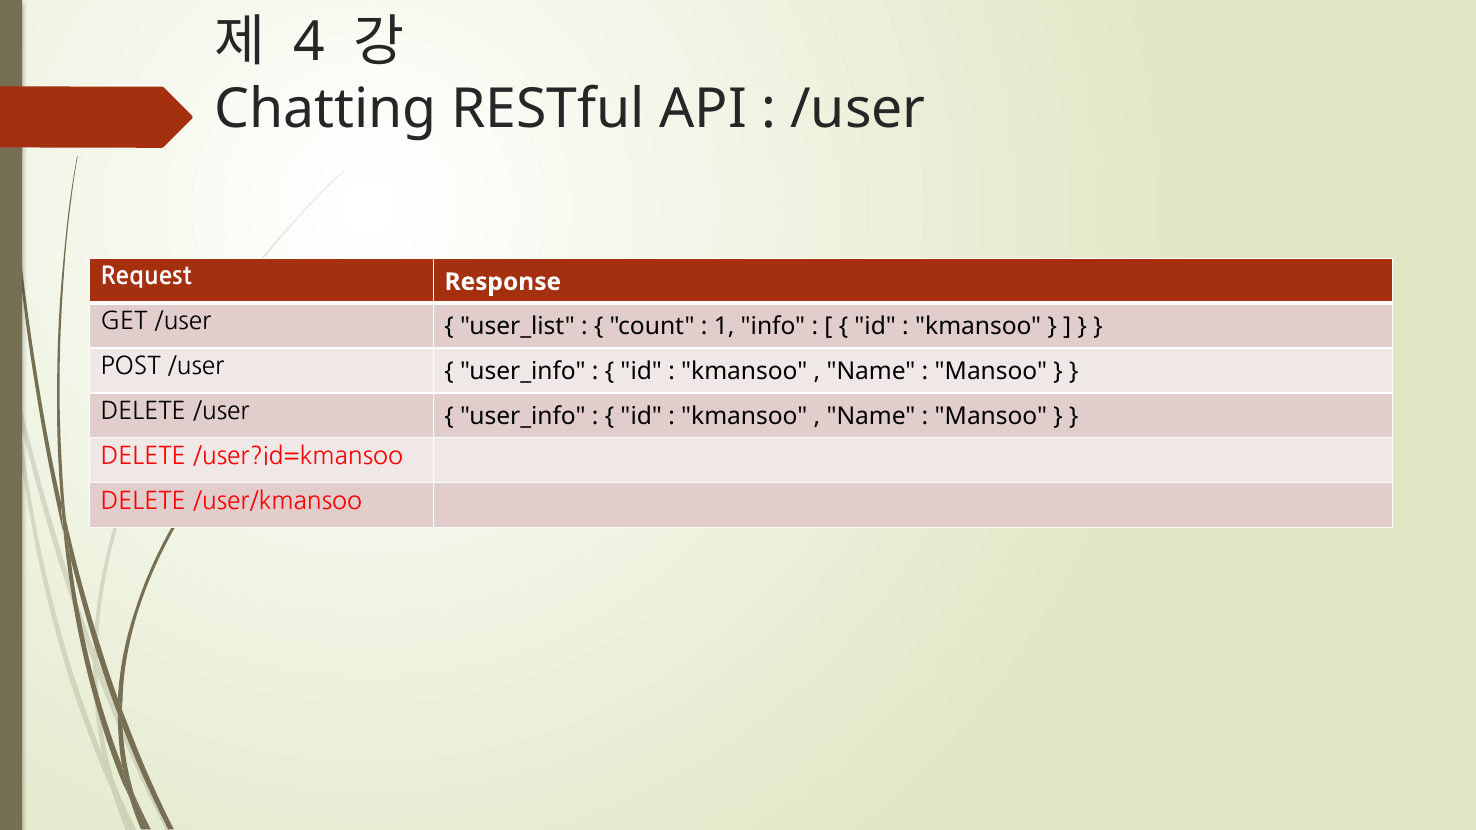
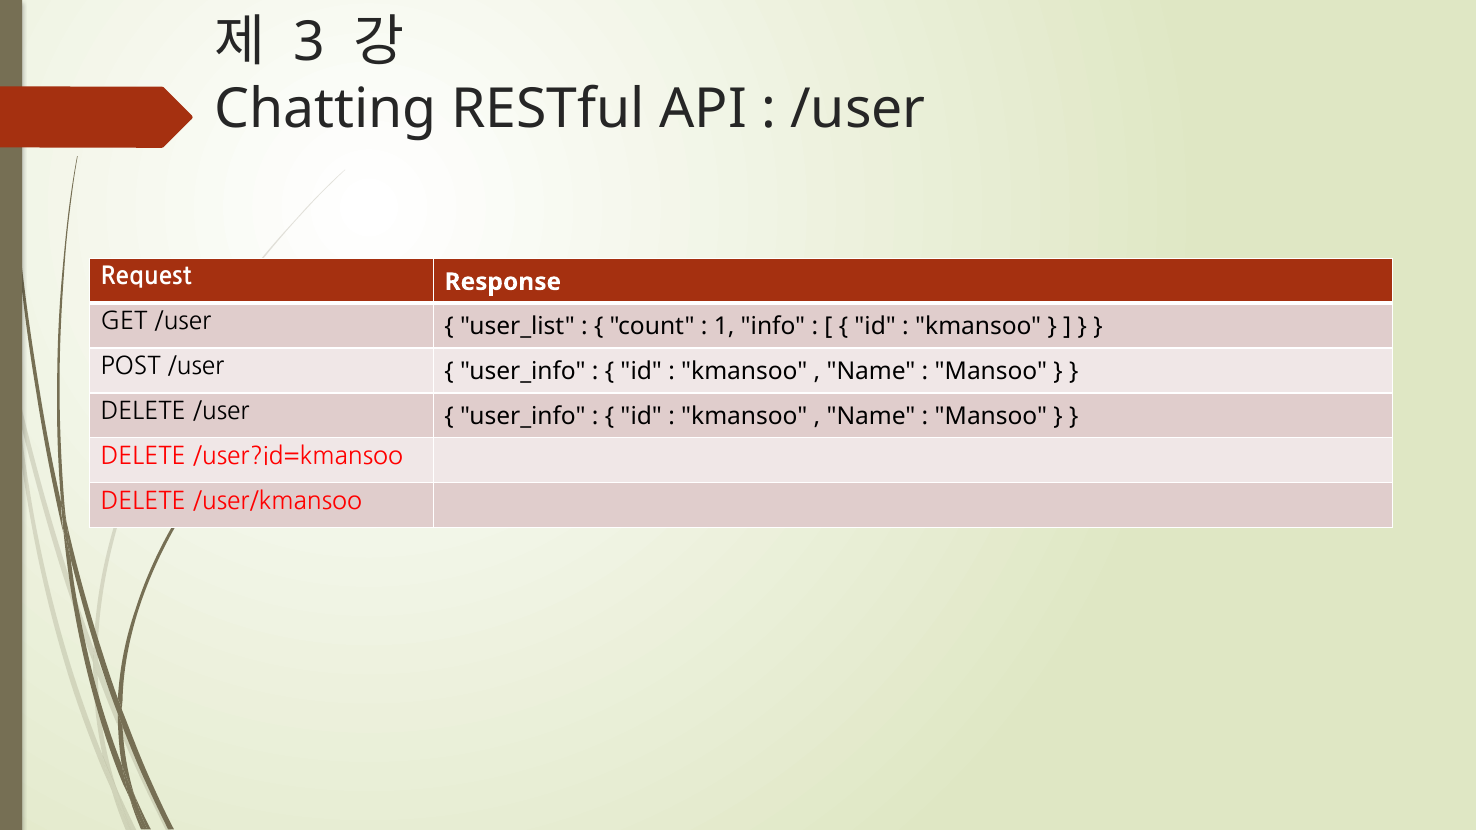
4: 4 -> 3 (310, 43)
